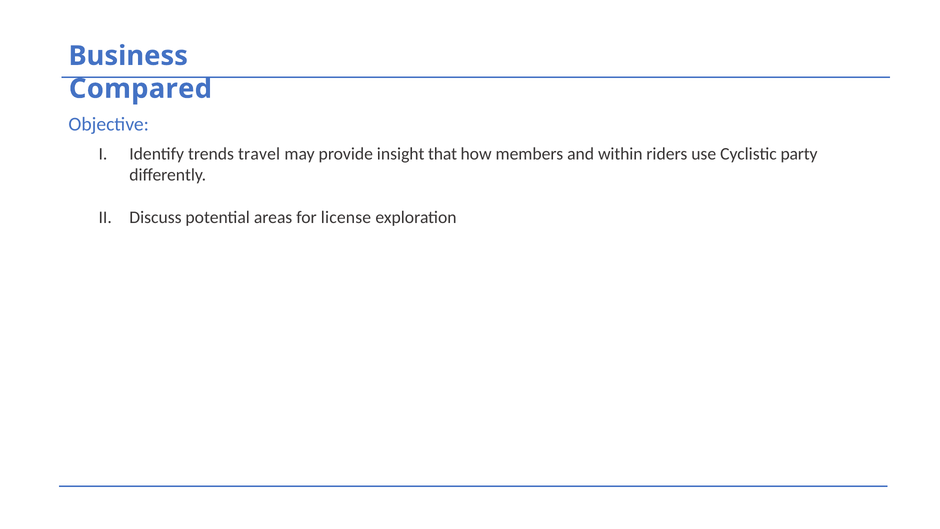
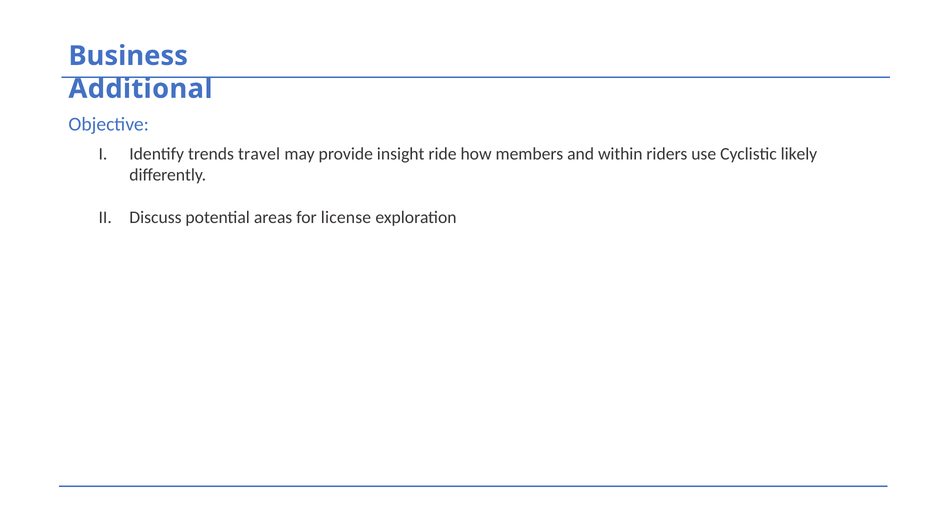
Compared: Compared -> Additional (140, 89)
that: that -> ride (443, 154)
party: party -> likely (799, 154)
